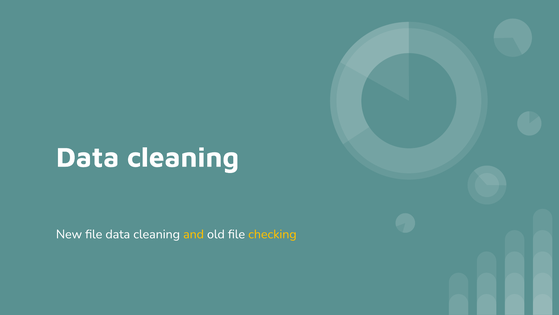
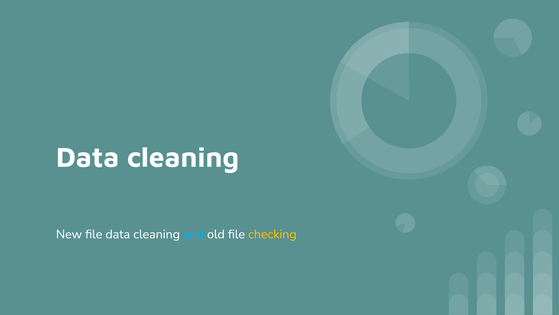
and colour: yellow -> light blue (194, 234)
